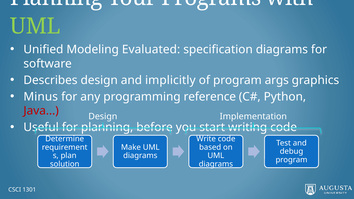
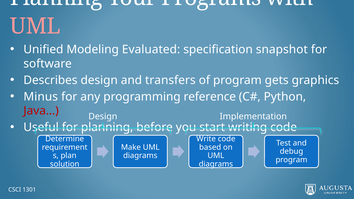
UML colour: light green -> pink (35, 26)
specification diagrams: diagrams -> snapshot (282, 50)
implicitly: implicitly -> transfers (170, 80)
args: args -> gets (277, 80)
